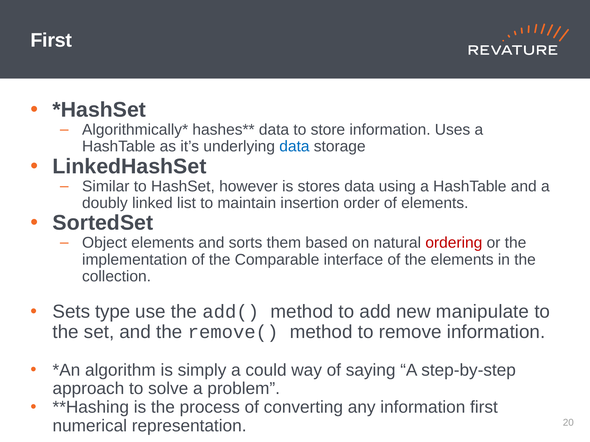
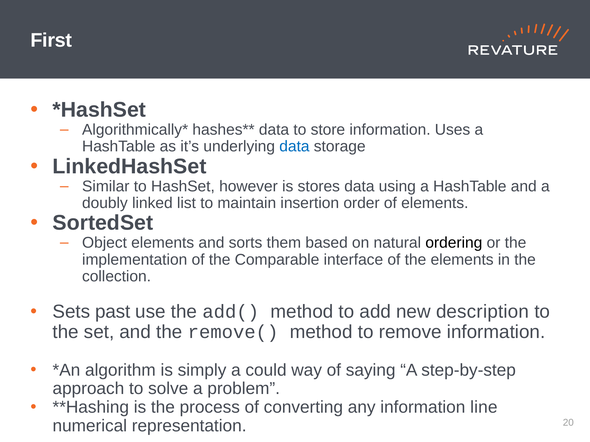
ordering colour: red -> black (454, 243)
type: type -> past (113, 312)
manipulate: manipulate -> description (482, 312)
information first: first -> line (484, 408)
